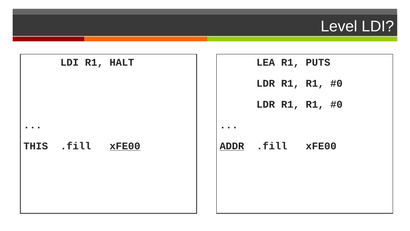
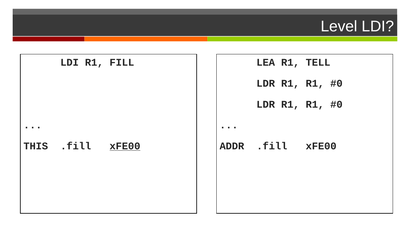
HALT: HALT -> FILL (122, 62)
PUTS: PUTS -> TELL (318, 62)
ADDR underline: present -> none (232, 146)
